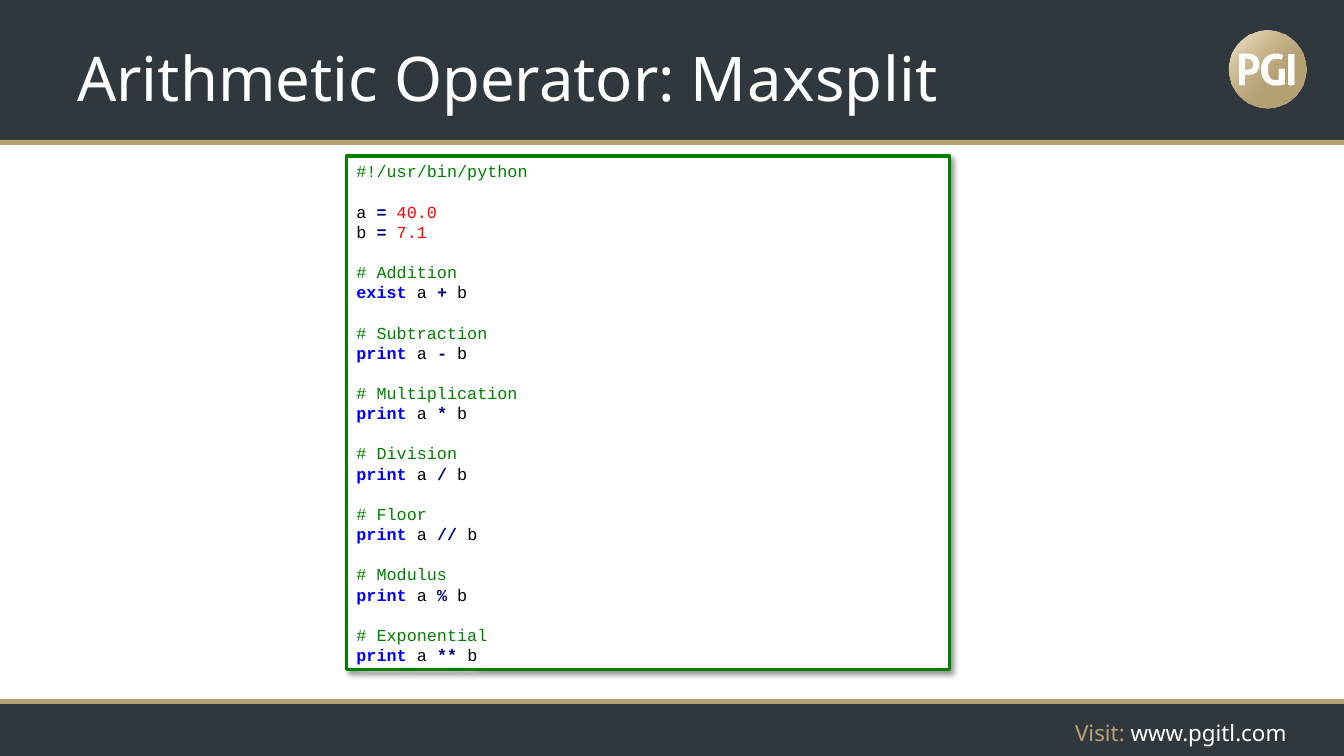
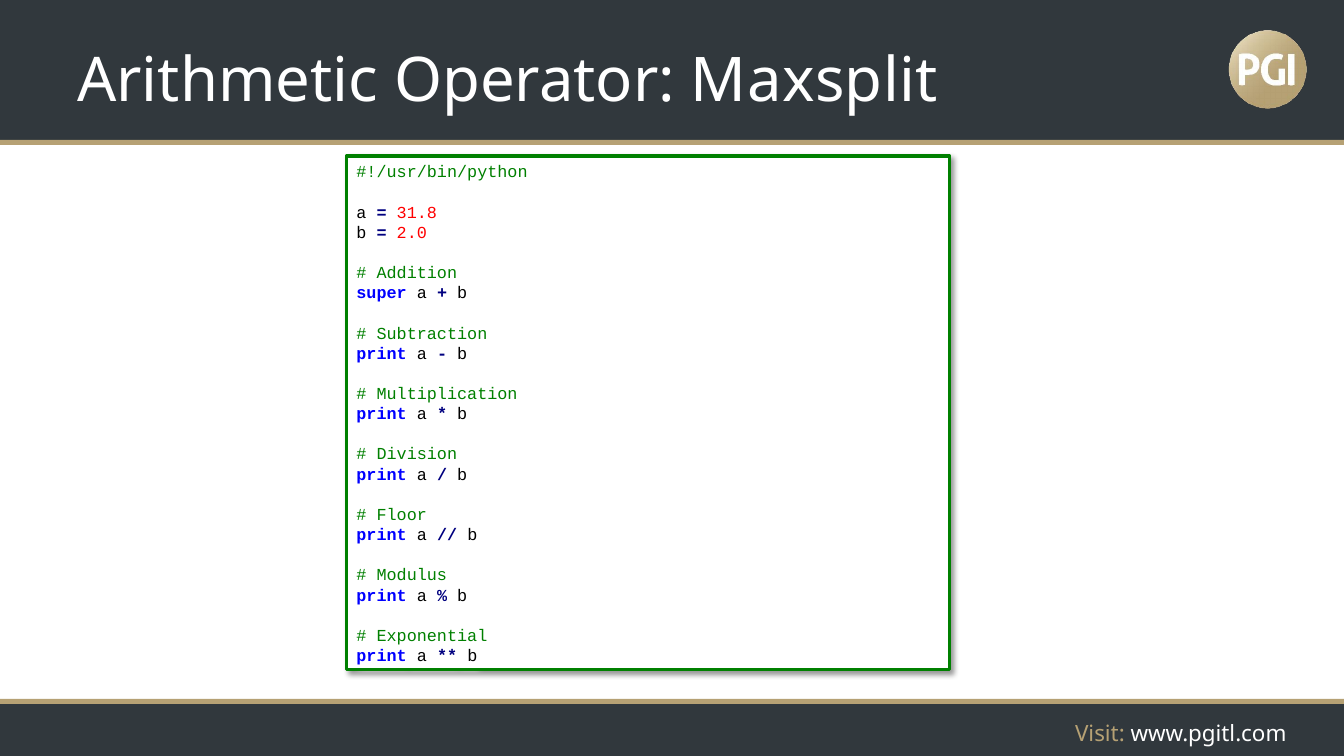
40.0: 40.0 -> 31.8 (417, 213)
7.1: 7.1 -> 2.0 (412, 233)
exist: exist -> super (382, 293)
